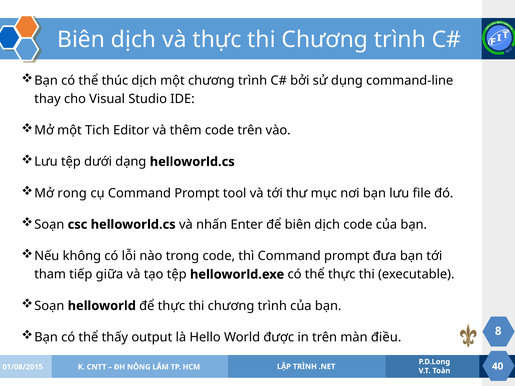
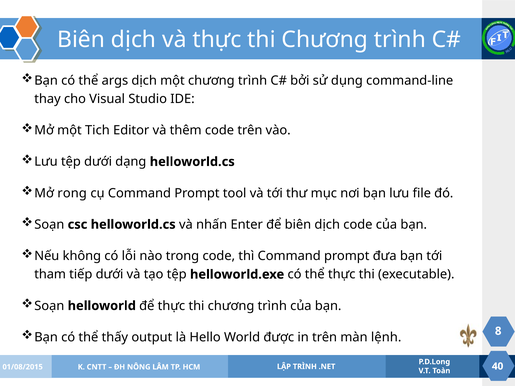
thúc: thúc -> args (115, 80)
tiếp giữa: giữa -> dưới (110, 275)
điều: điều -> lệnh (386, 337)
